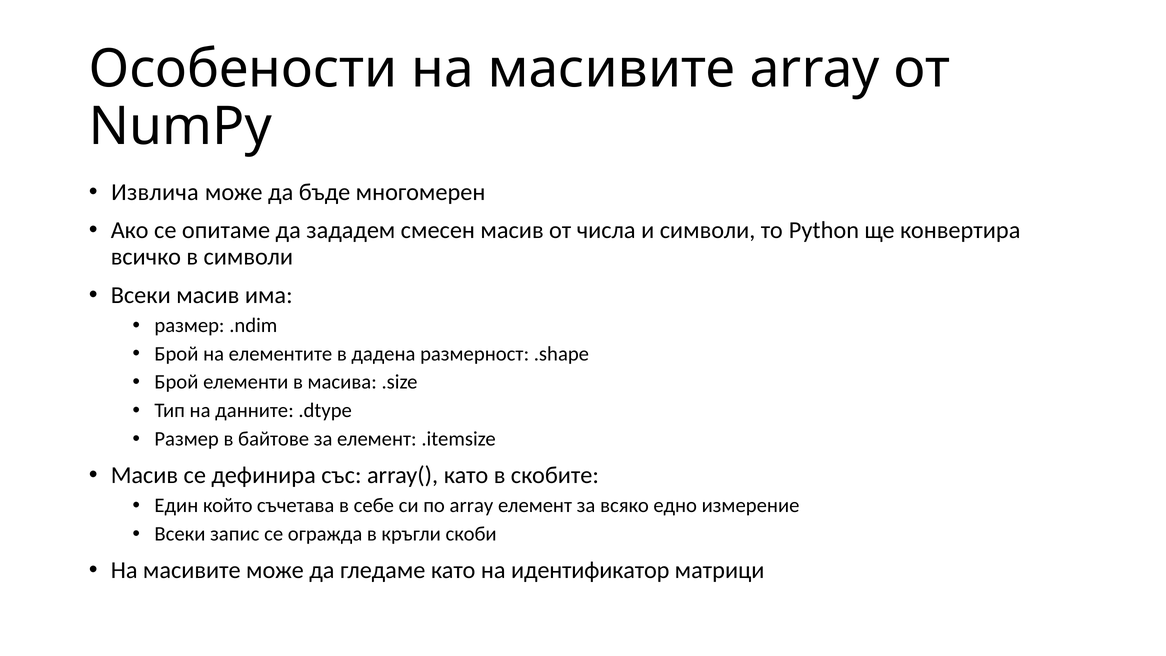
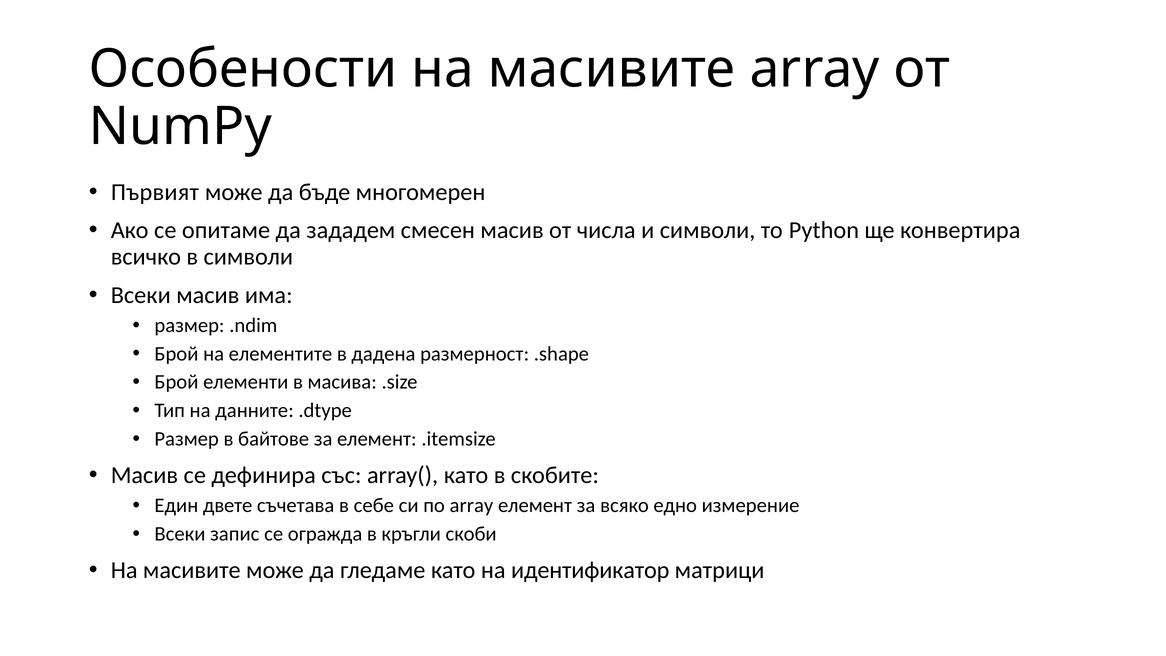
Извлича: Извлича -> Първият (155, 192)
който: който -> двете (228, 506)
